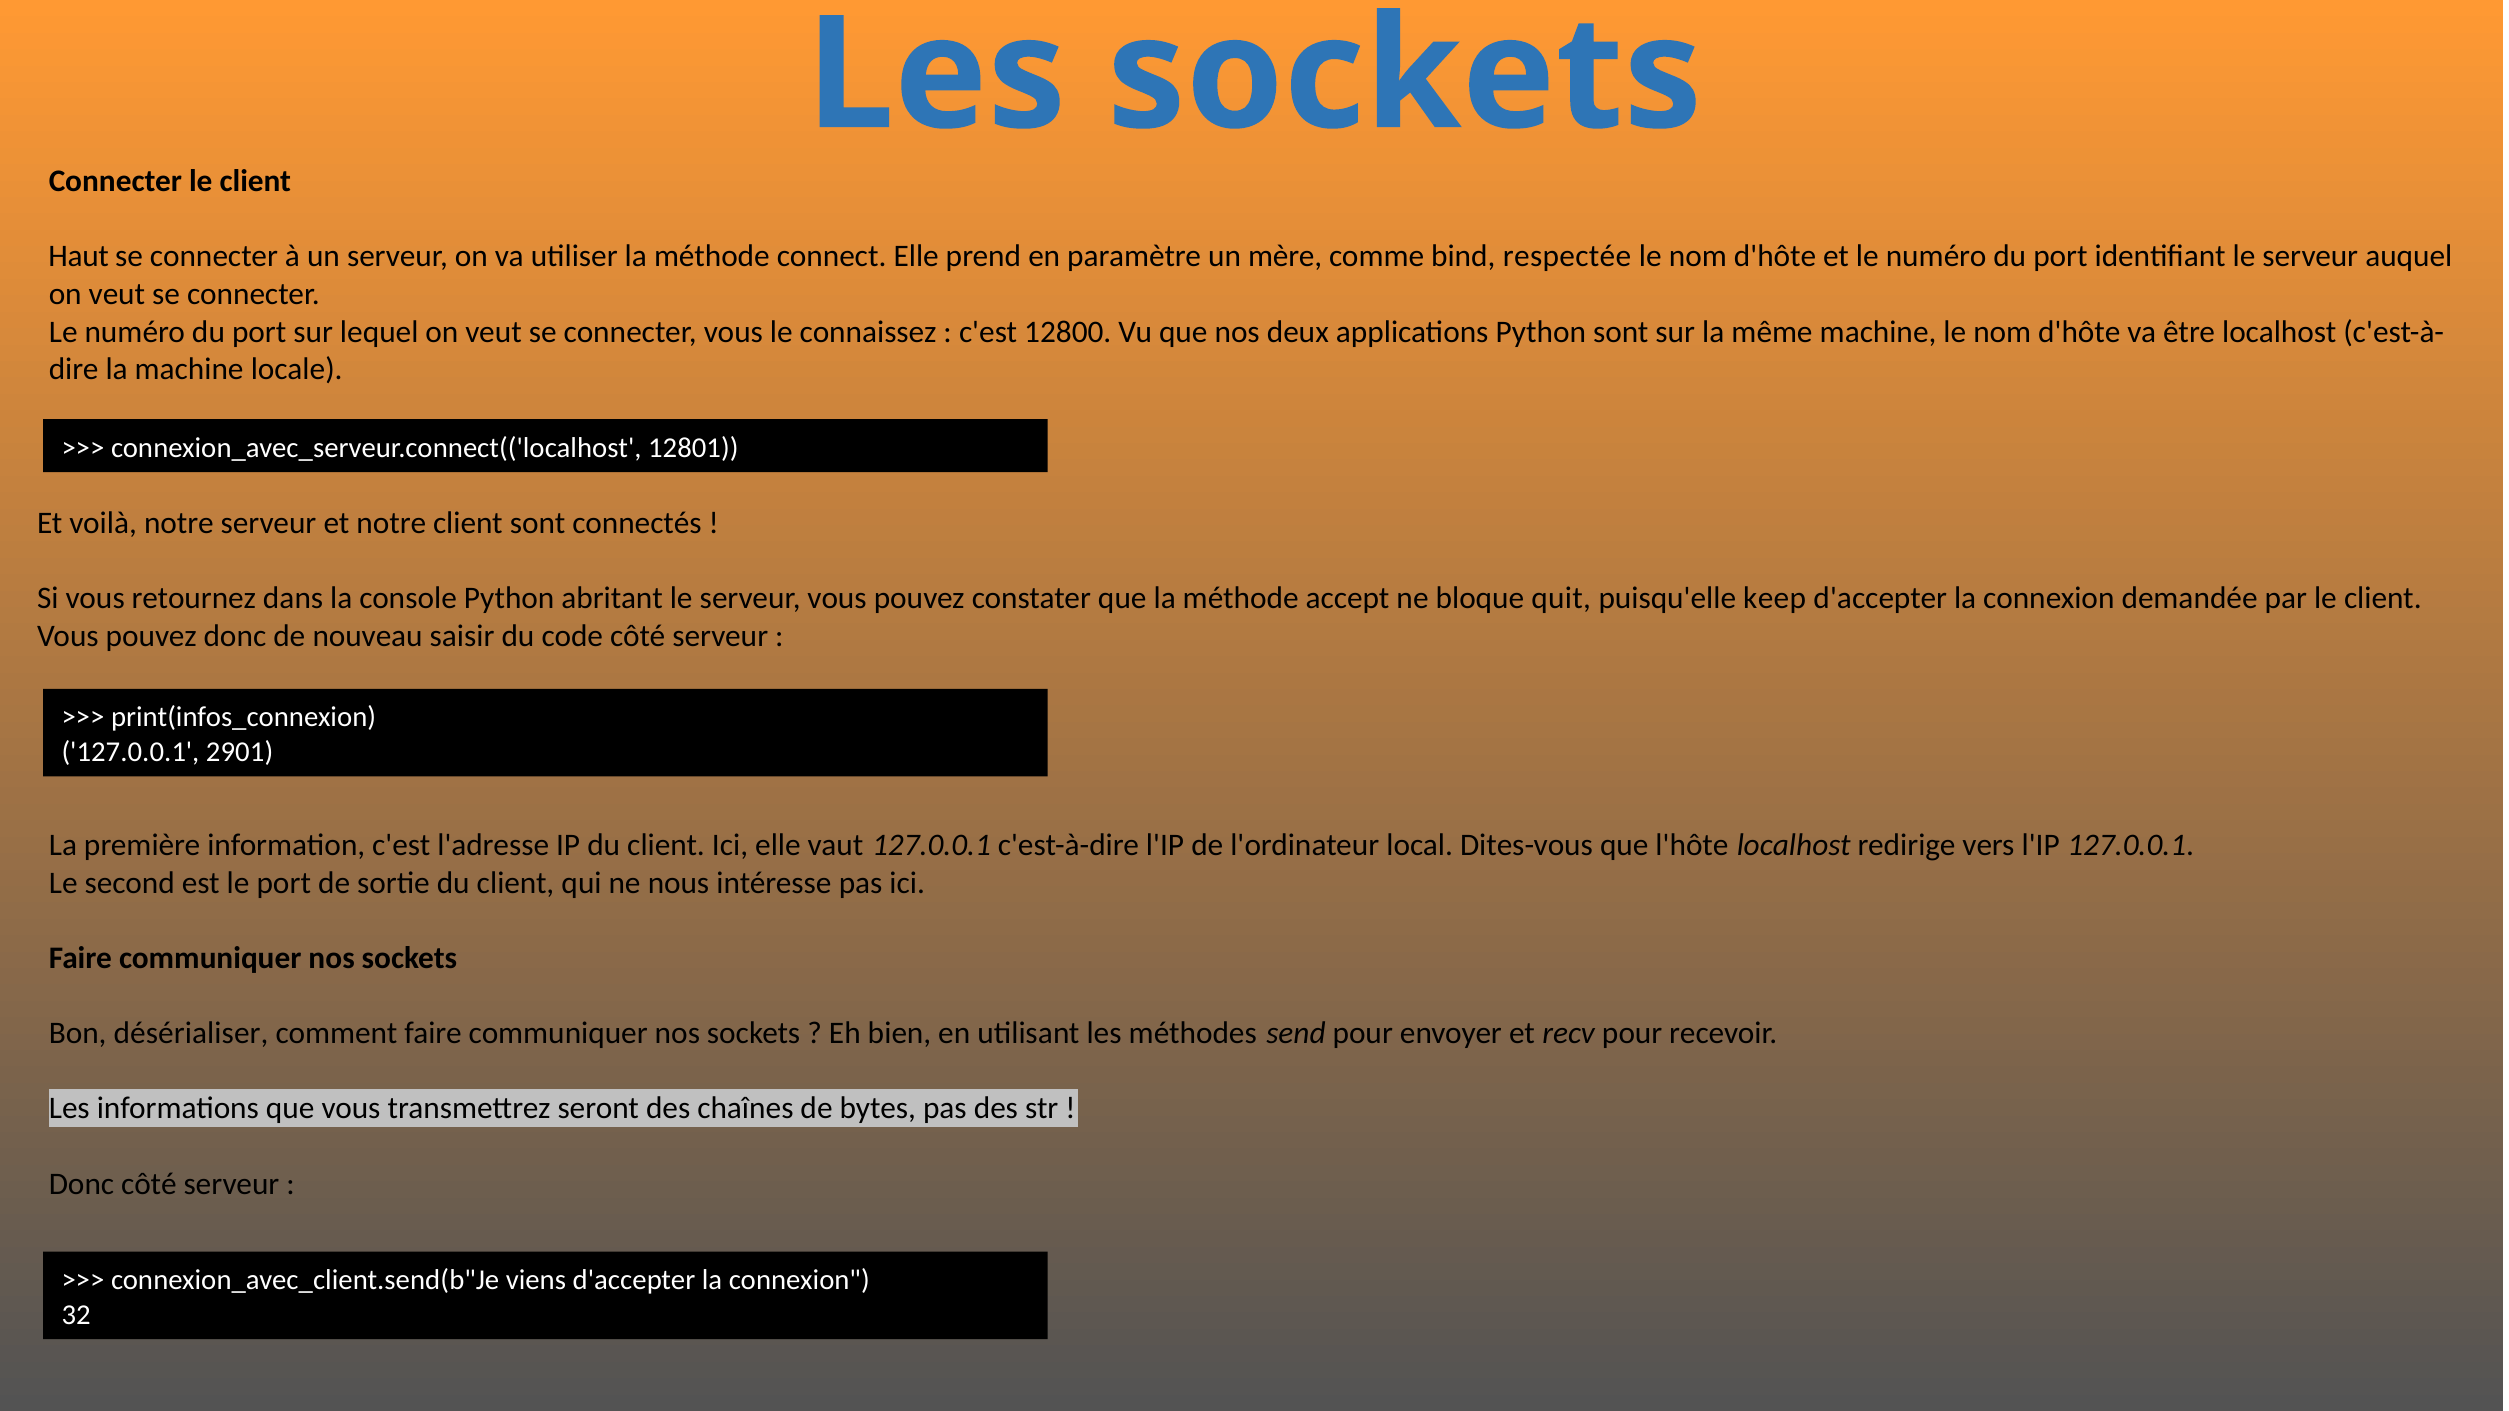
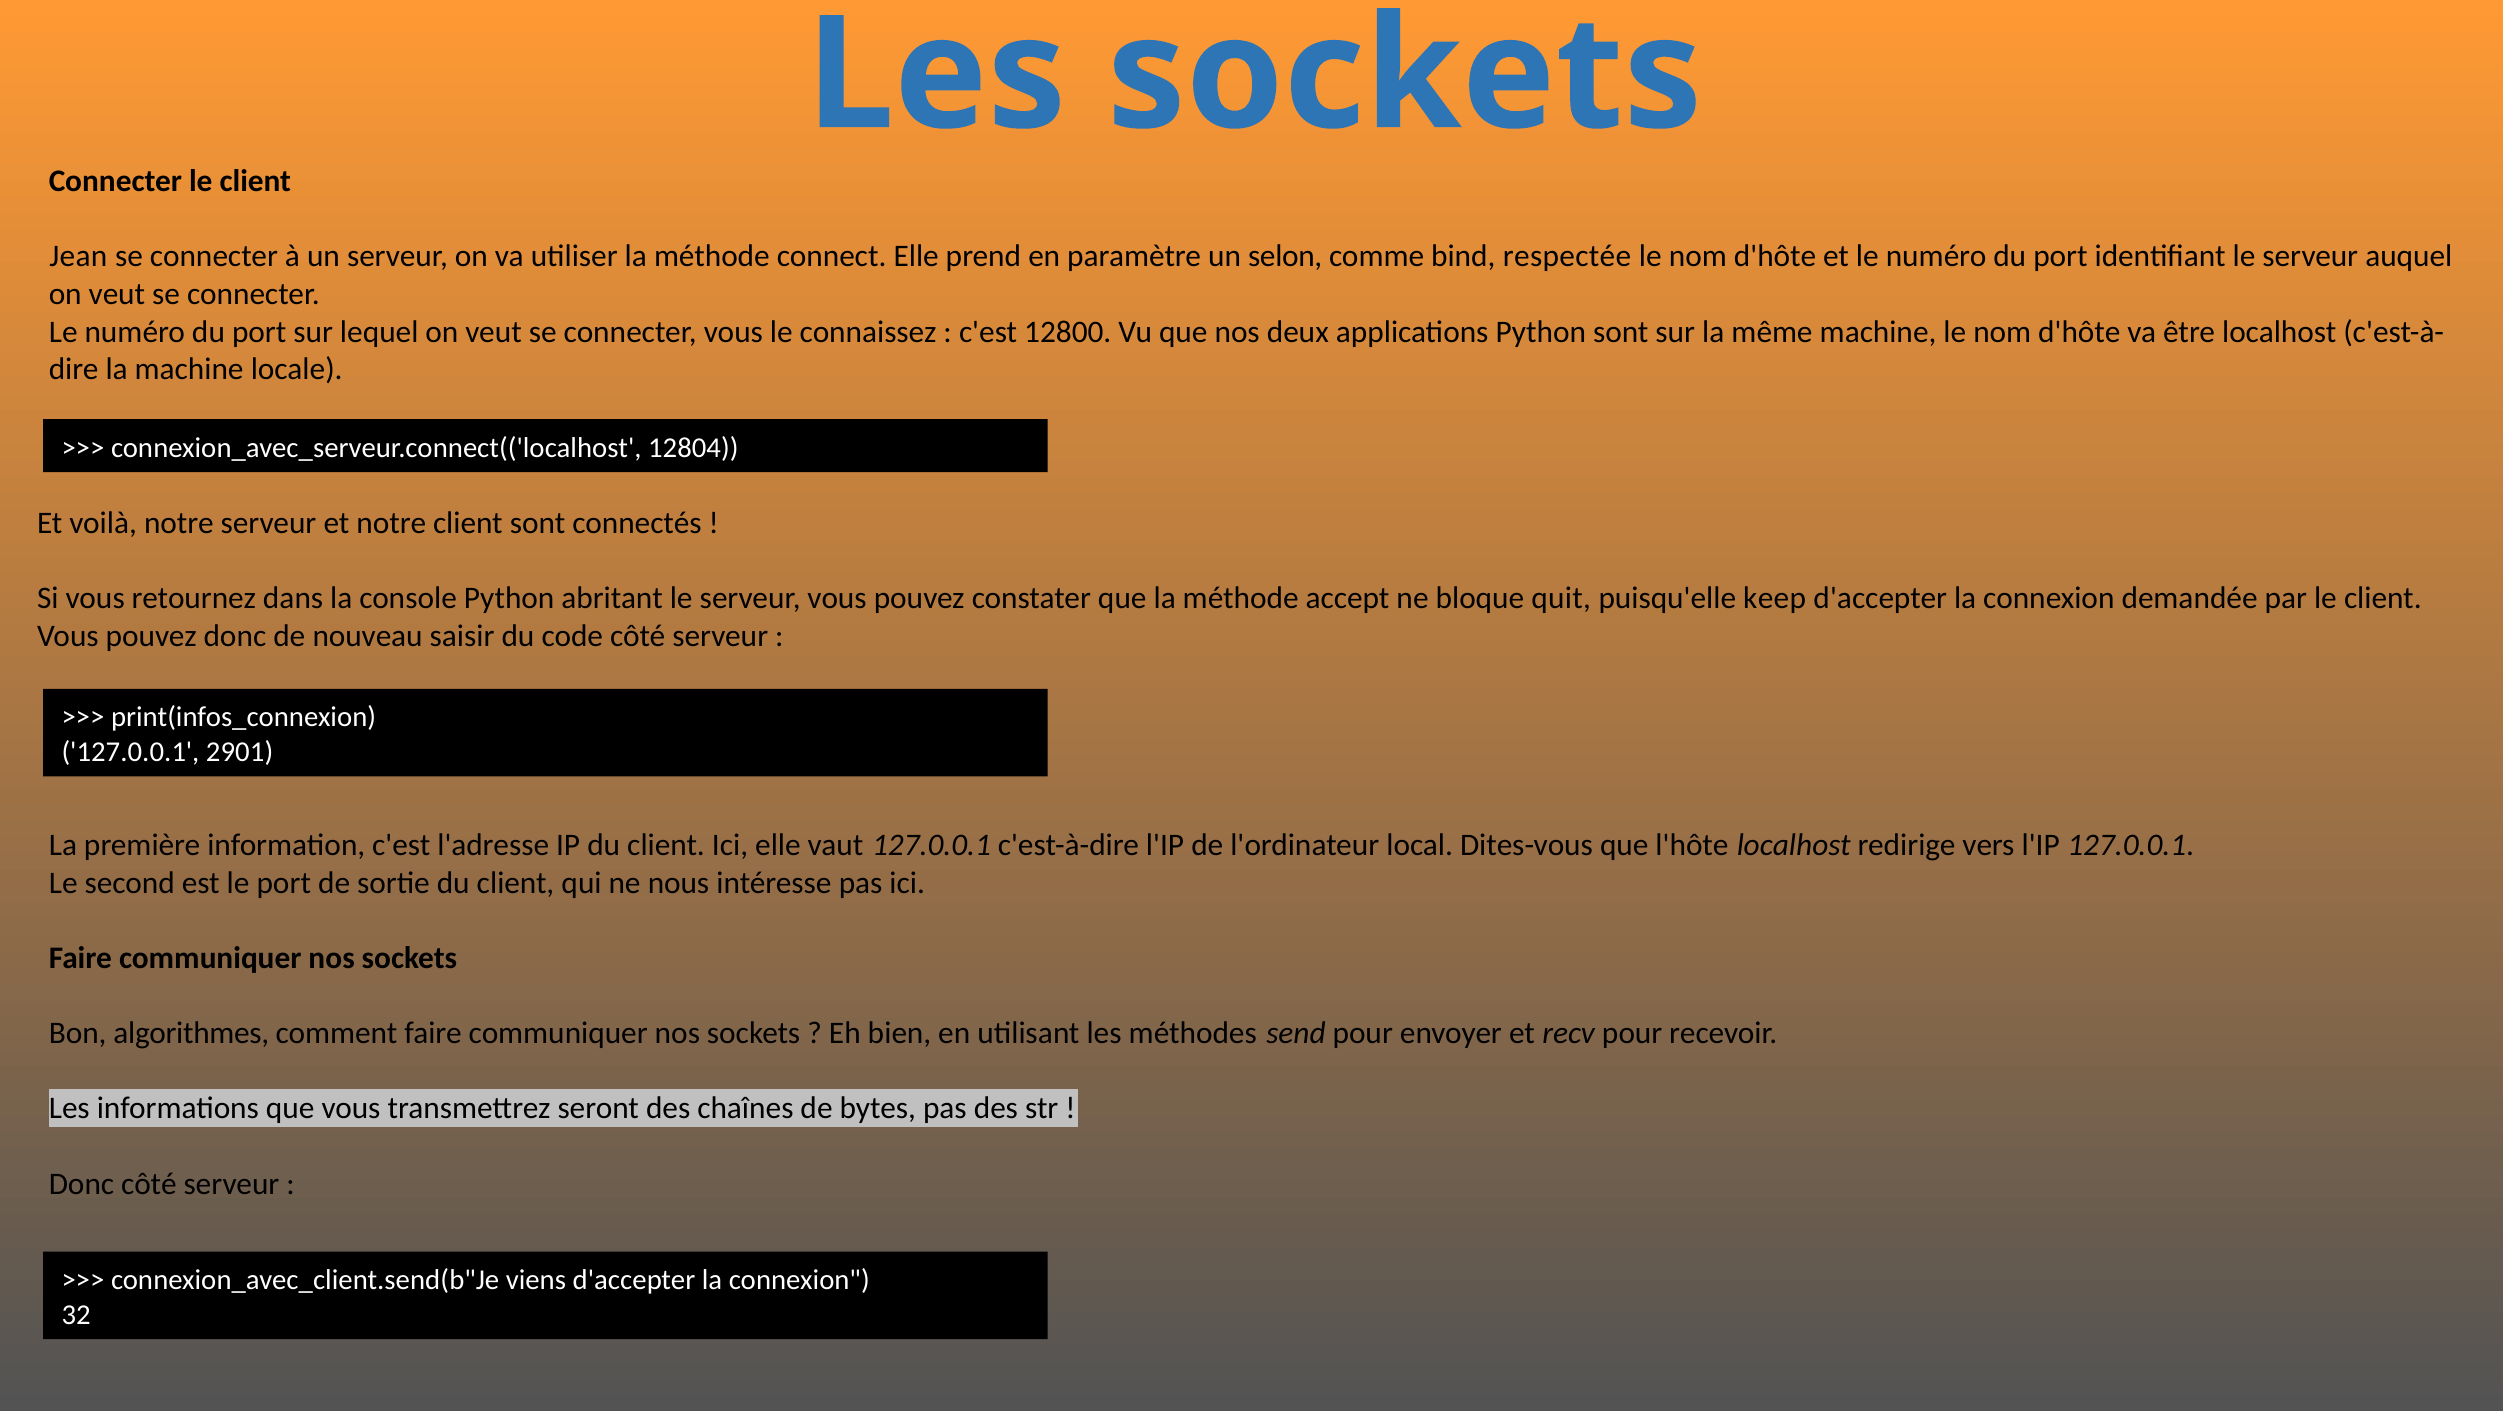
Haut: Haut -> Jean (78, 257)
mère: mère -> selon (1285, 257)
12801: 12801 -> 12804 (693, 448)
désérialiser: désérialiser -> algorithmes (191, 1034)
